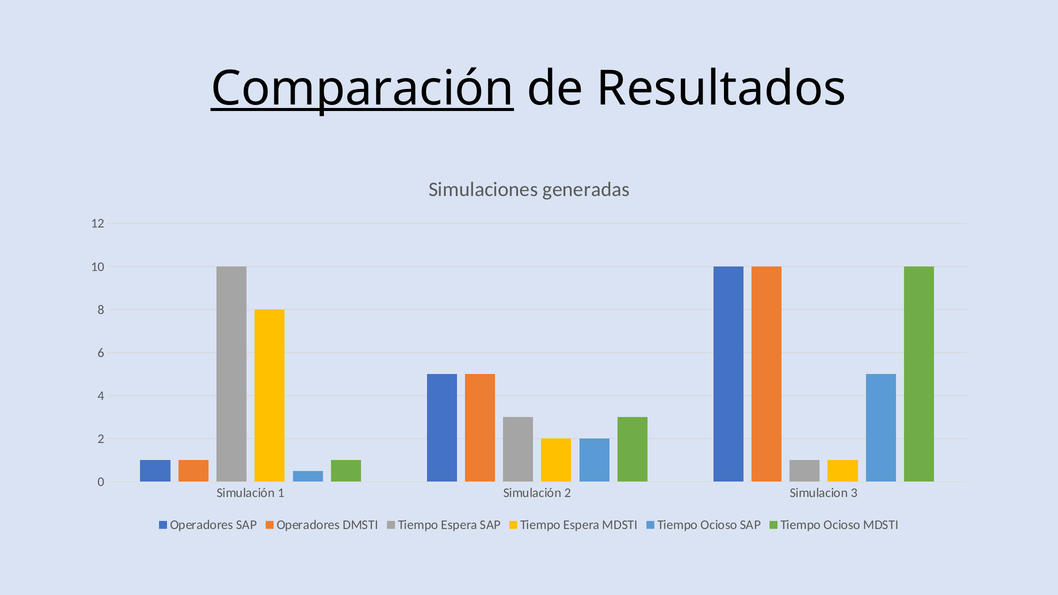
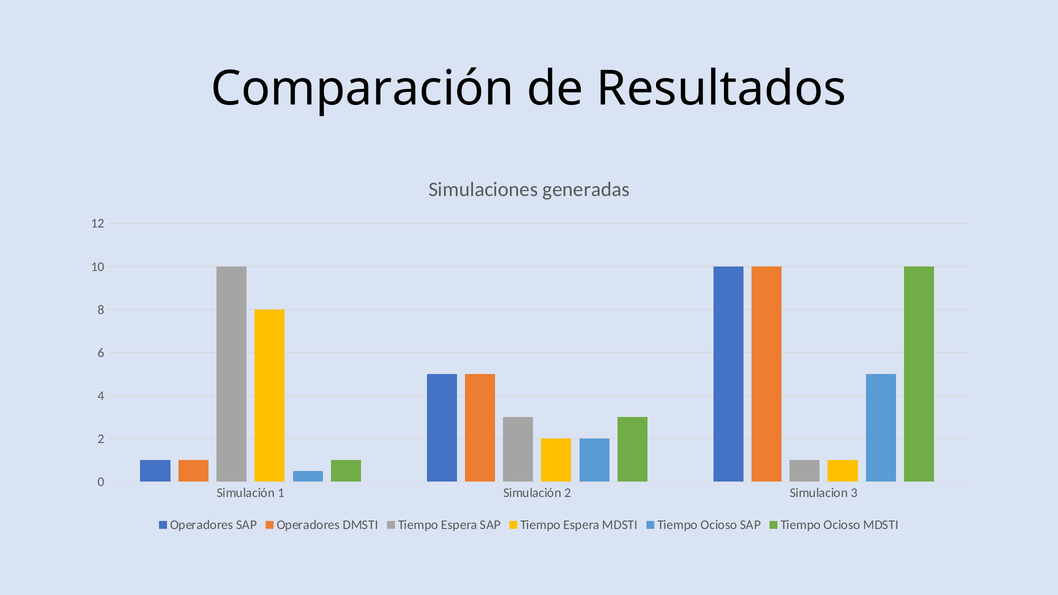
Comparación underline: present -> none (362, 89)
